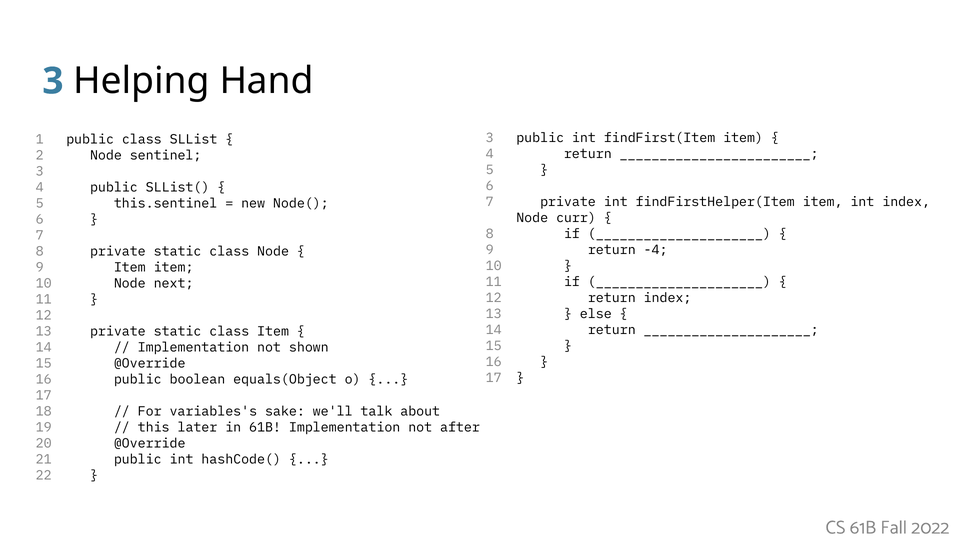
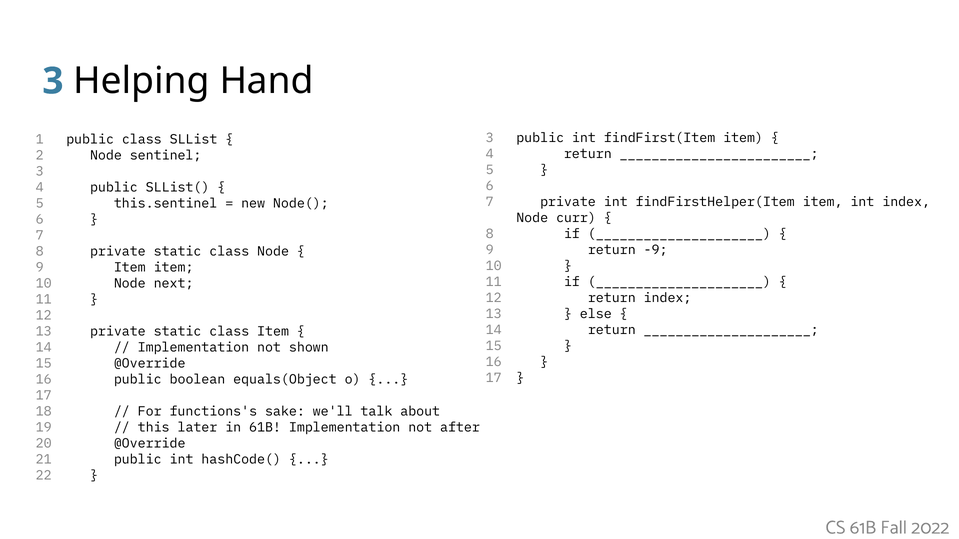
-4: -4 -> -9 (656, 250)
variables's: variables's -> functions's (213, 412)
